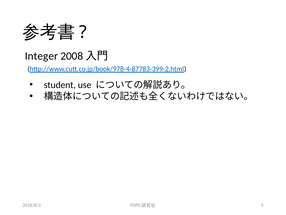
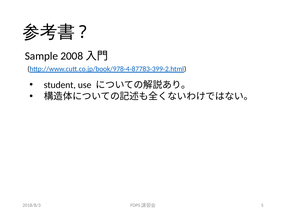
Integer: Integer -> Sample (41, 56)
